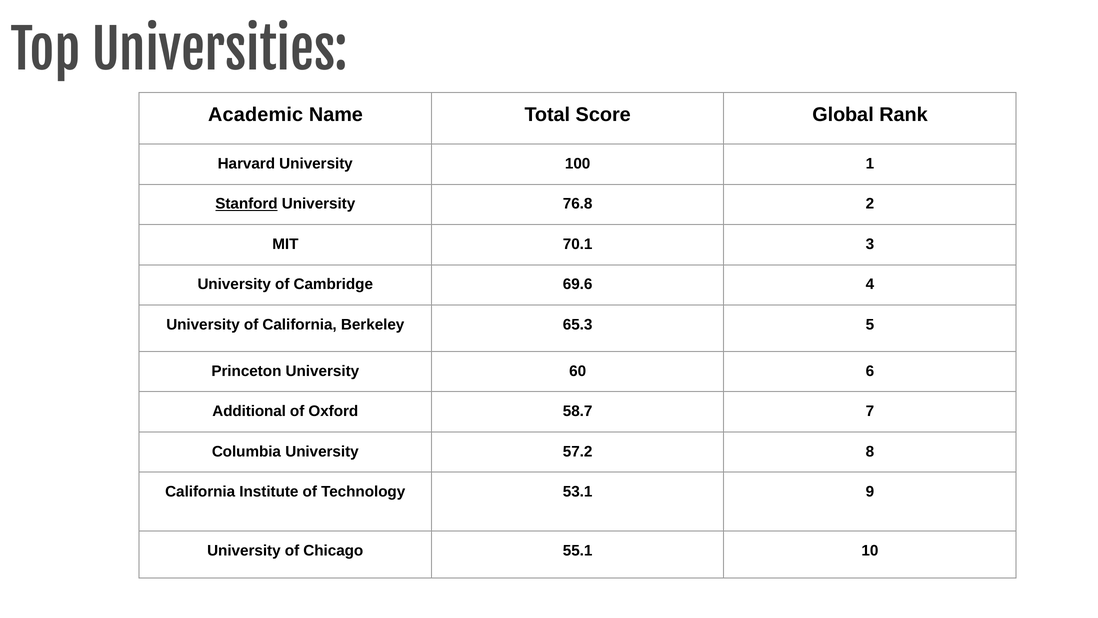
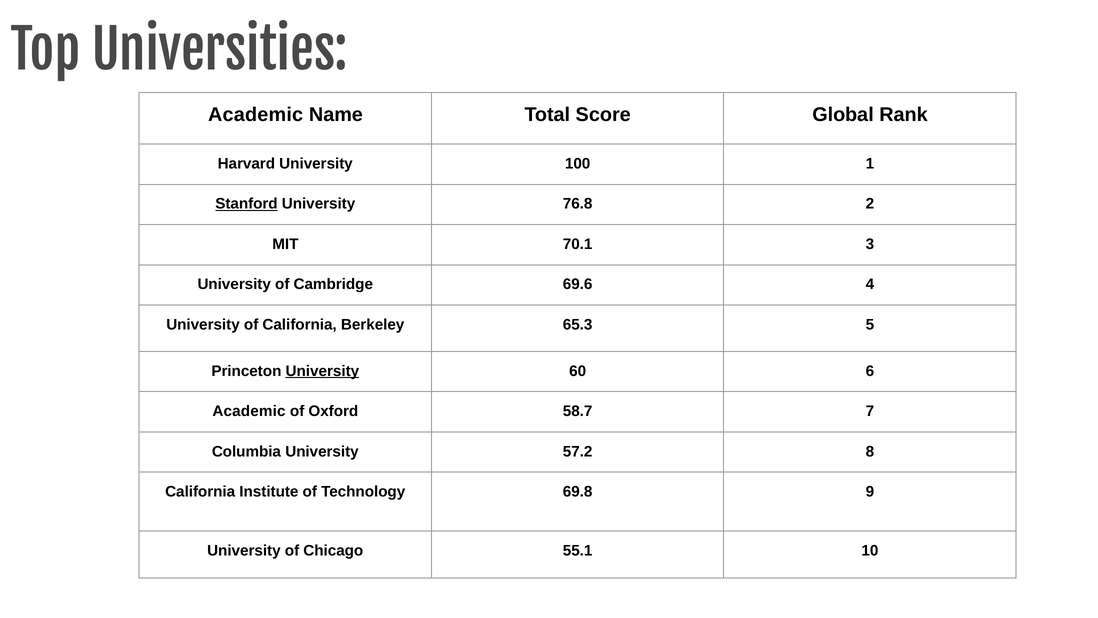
University underline: none -> present (322, 371)
Additional: Additional -> Academic (249, 411)
53.1: 53.1 -> 69.8 (578, 492)
